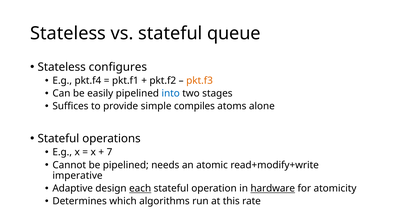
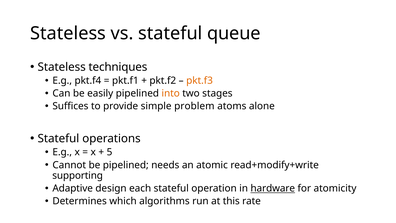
configures: configures -> techniques (118, 67)
into colour: blue -> orange (171, 93)
compiles: compiles -> problem (194, 106)
7: 7 -> 5 (109, 152)
imperative: imperative -> supporting (78, 175)
each underline: present -> none (140, 188)
